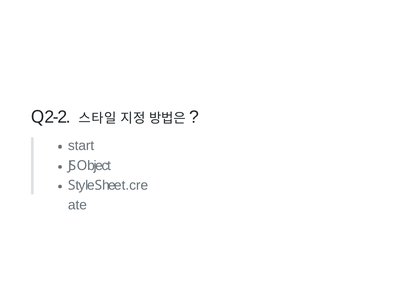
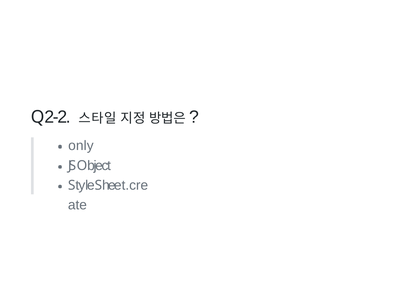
start: start -> only (81, 145)
